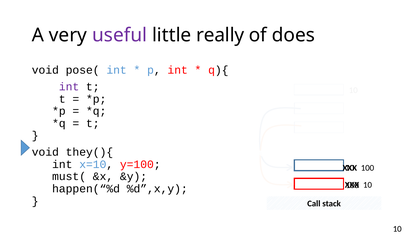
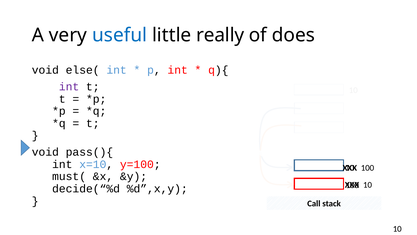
useful colour: purple -> blue (120, 35)
pose(: pose( -> else( (83, 70)
they(){: they(){ -> pass(){ (89, 152)
happen(“%d: happen(“%d -> decide(“%d (86, 188)
